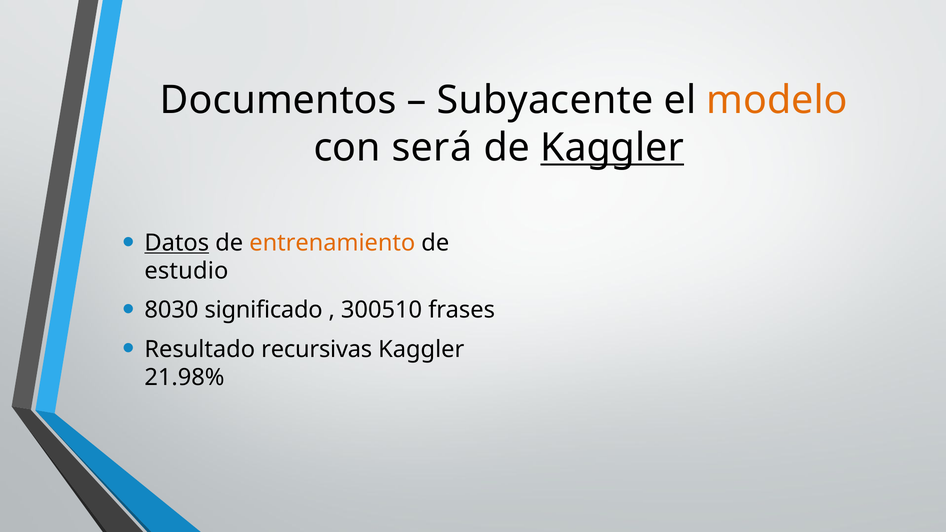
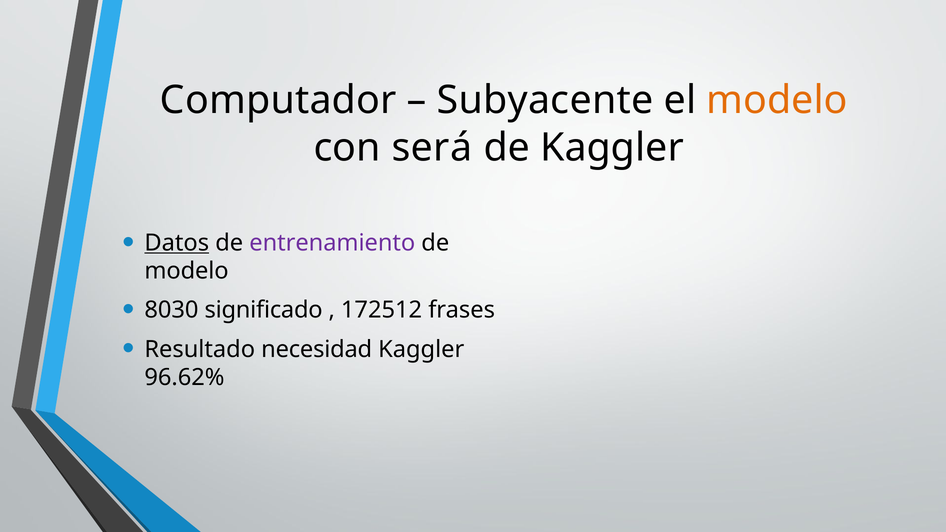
Documentos: Documentos -> Computador (278, 100)
Kaggler underline: present -> none (612, 148)
entrenamiento colour: orange -> purple (332, 243)
estudio: estudio -> modelo (187, 271)
300510: 300510 -> 172512 (382, 310)
recursivas: recursivas -> necesidad (317, 349)
21.98%: 21.98% -> 96.62% (184, 378)
